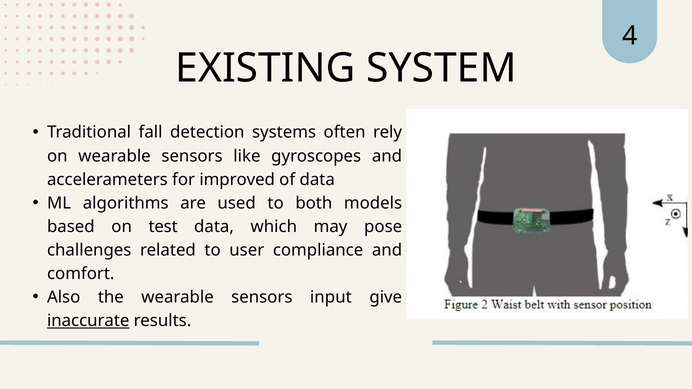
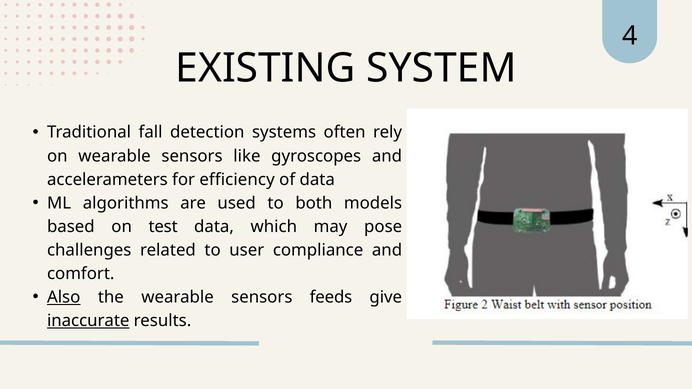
improved: improved -> efficiency (237, 180)
Also underline: none -> present (64, 297)
input: input -> feeds (331, 297)
